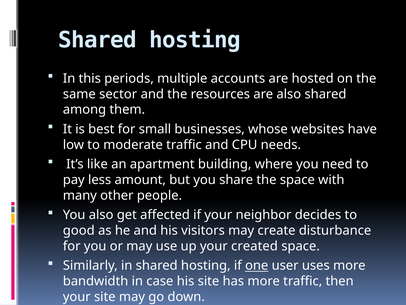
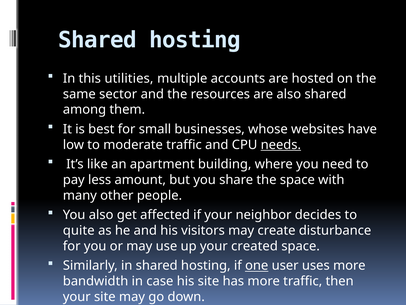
periods: periods -> utilities (129, 78)
needs underline: none -> present (281, 145)
good: good -> quite (79, 230)
